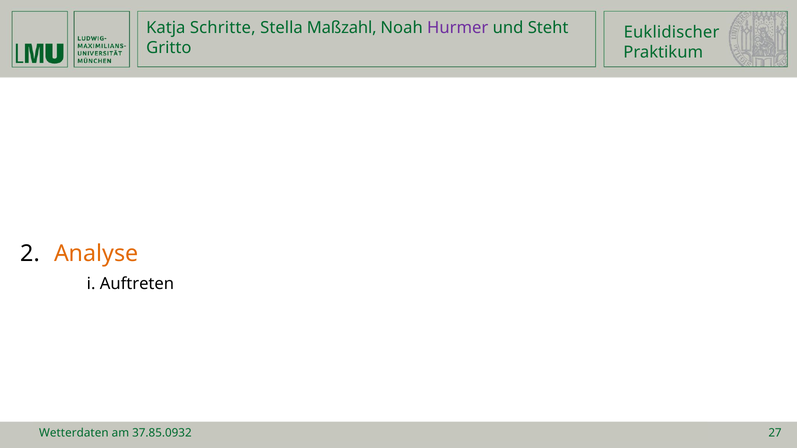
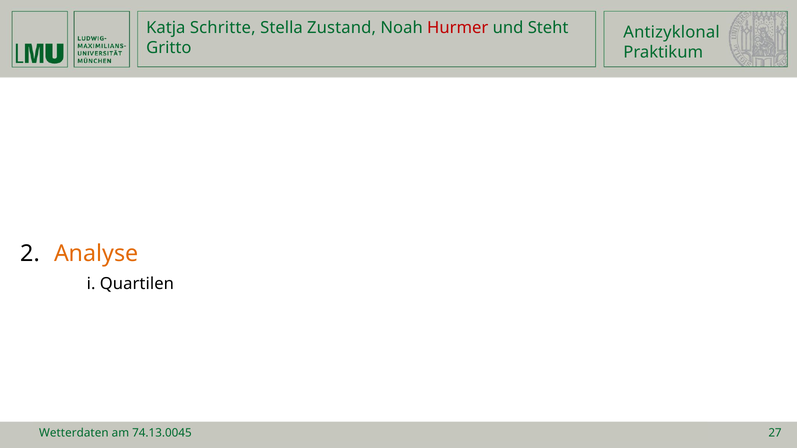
Maßzahl: Maßzahl -> Zustand (342, 28)
Hurmer colour: purple -> red (458, 28)
Euklidischer: Euklidischer -> Antizyklonal (672, 32)
Auftreten: Auftreten -> Quartilen (137, 284)
37.85.0932: 37.85.0932 -> 74.13.0045 (162, 433)
